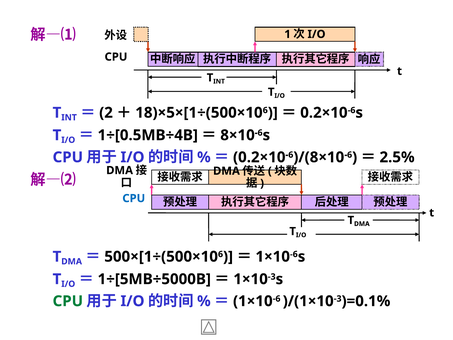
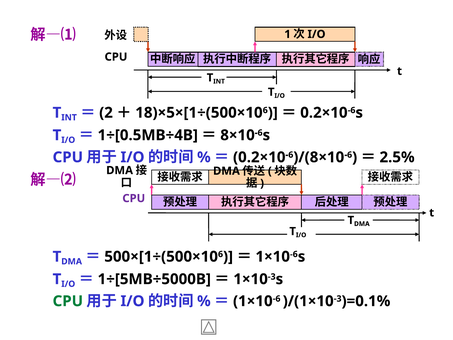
CPU colour: blue -> purple (134, 198)
